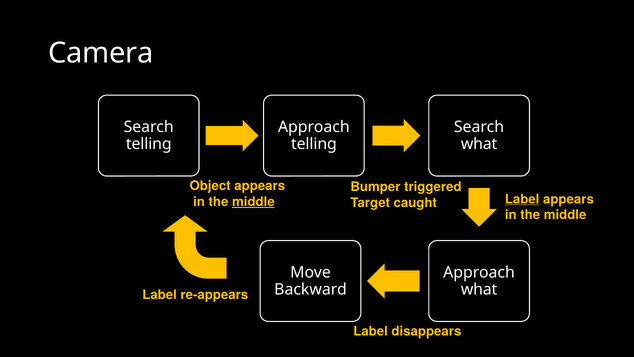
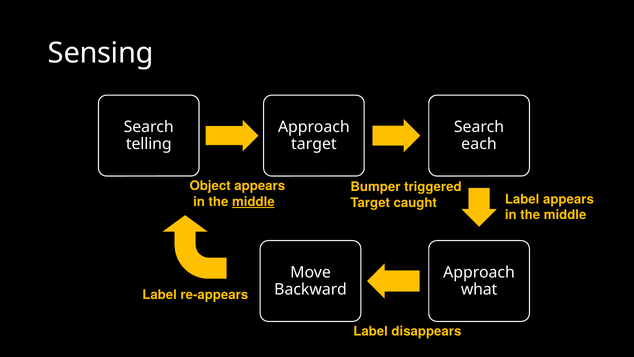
Camera: Camera -> Sensing (101, 53)
telling: telling -> target (314, 144)
what: what -> each (479, 144)
Label underline: present -> none (522, 199)
